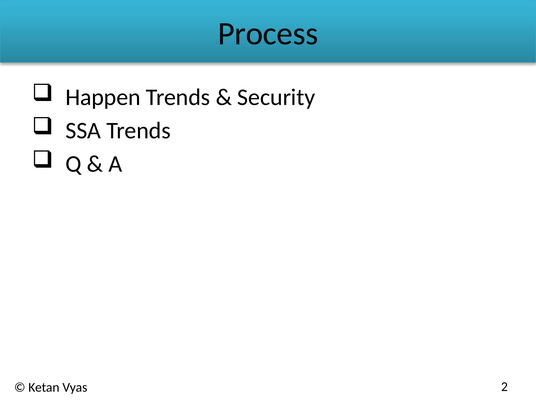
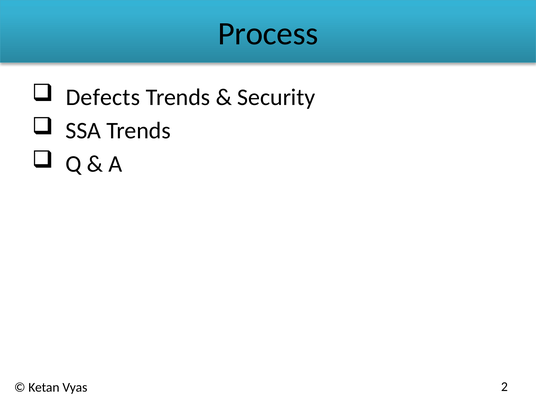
Happen: Happen -> Defects (103, 97)
